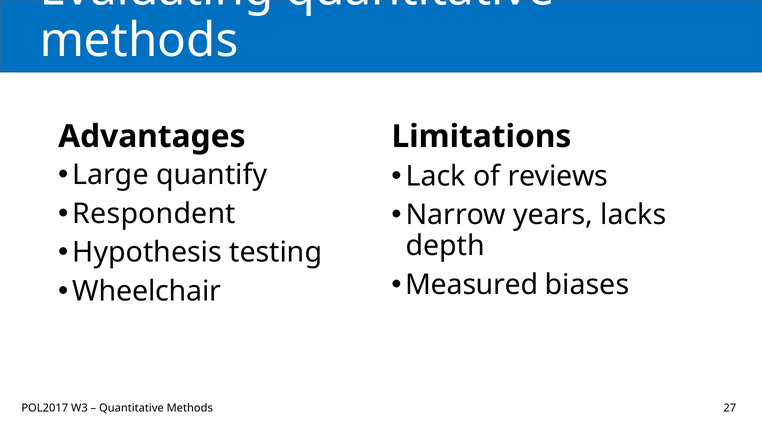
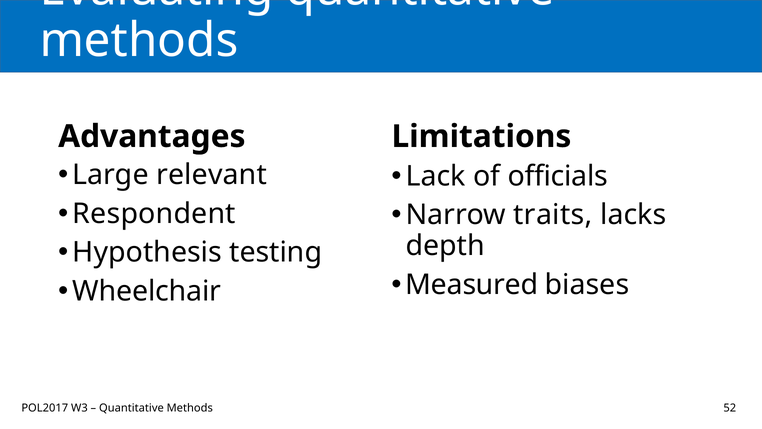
quantify: quantify -> relevant (212, 175)
reviews: reviews -> officials (558, 176)
years: years -> traits (553, 215)
27: 27 -> 52 (730, 408)
